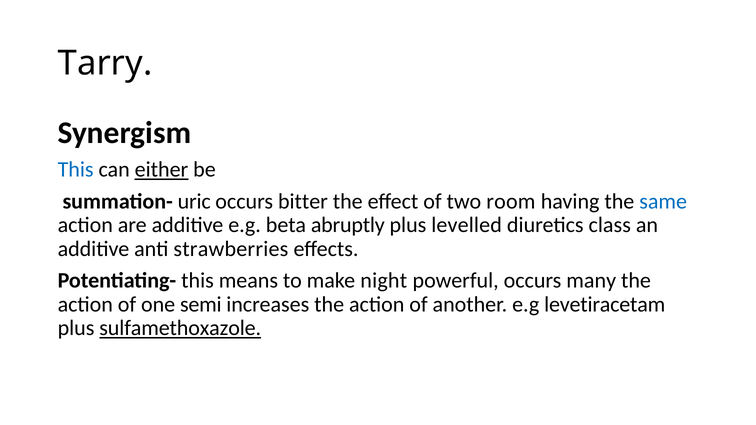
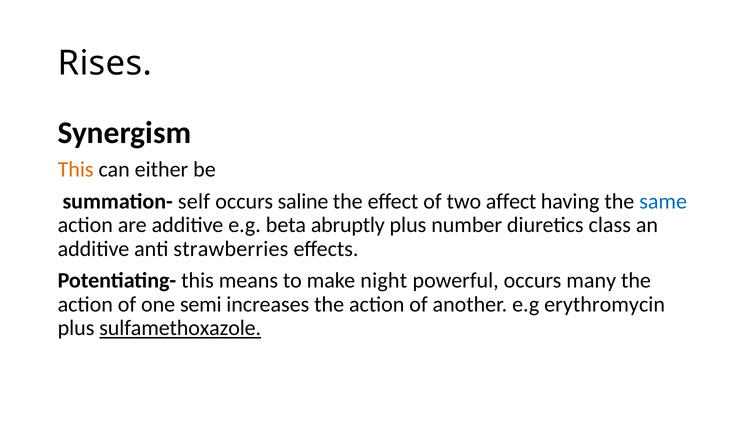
Tarry: Tarry -> Rises (105, 64)
This colour: blue -> orange (76, 170)
either underline: present -> none (161, 170)
uric: uric -> self (194, 201)
bitter: bitter -> saline (303, 201)
room: room -> affect (511, 201)
levelled: levelled -> number (467, 225)
levetiracetam: levetiracetam -> erythromycin (605, 305)
